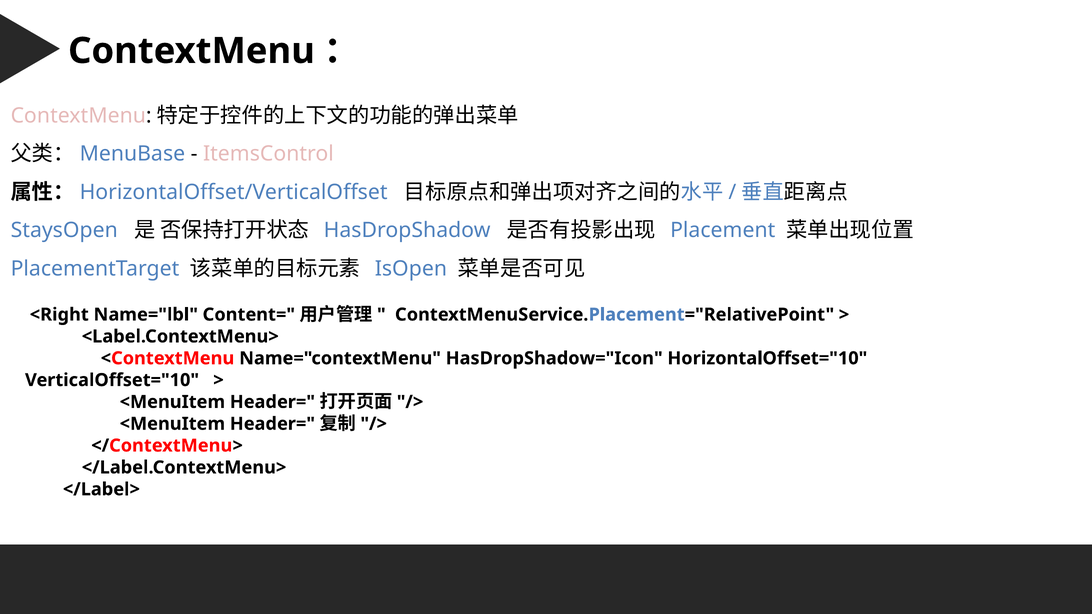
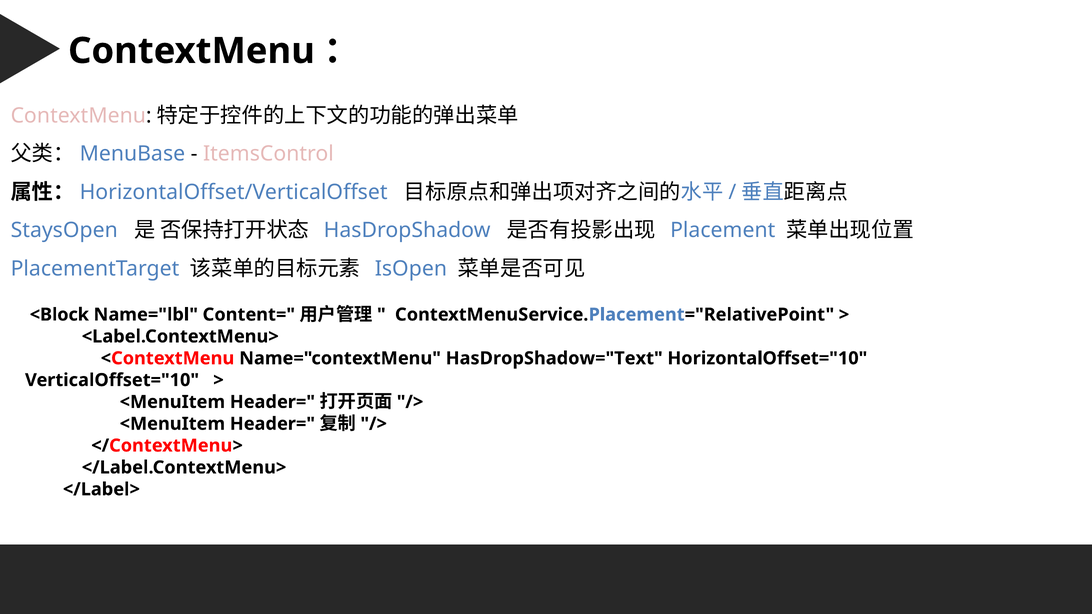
<Right: <Right -> <Block (59, 315)
HasDropShadow="Icon: HasDropShadow="Icon -> HasDropShadow="Text (554, 358)
